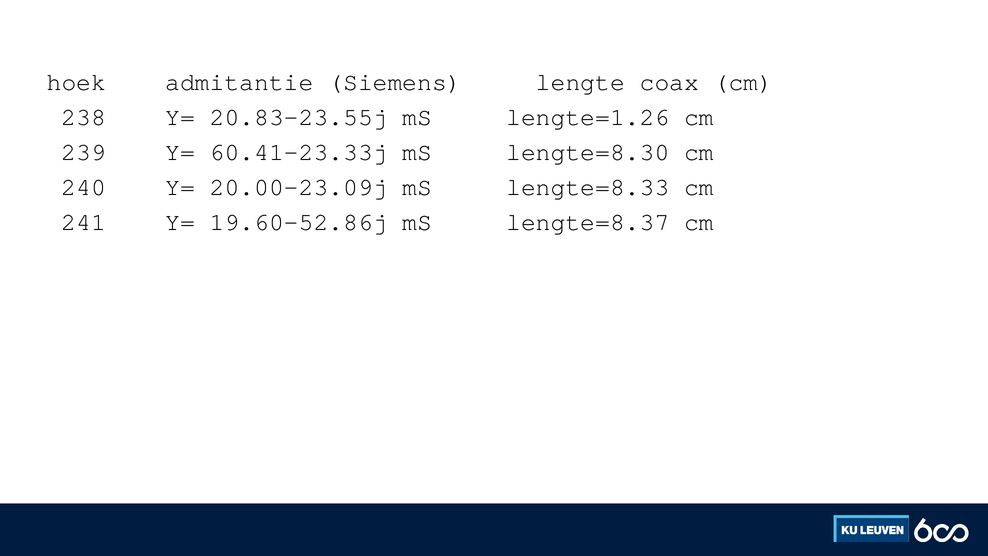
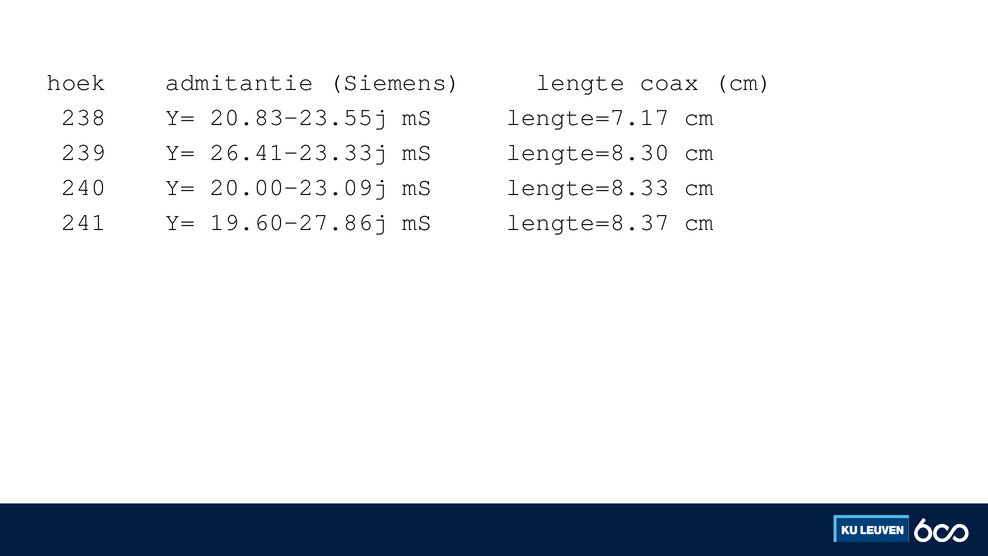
lengte=1.26: lengte=1.26 -> lengte=7.17 (588, 117)
60.41-23.33j: 60.41-23.33j -> 26.41-23.33j (299, 152)
19.60-52.86j: 19.60-52.86j -> 19.60-27.86j (299, 222)
